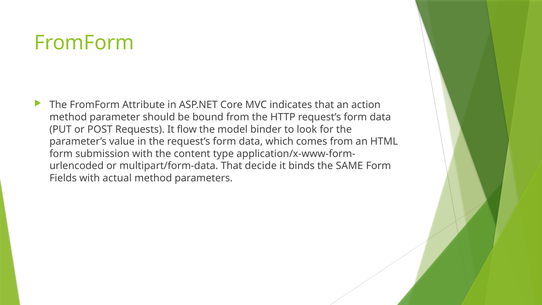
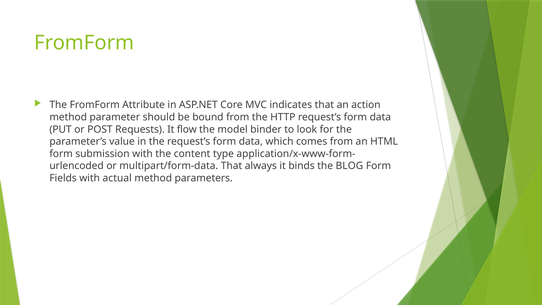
decide: decide -> always (261, 166)
SAME: SAME -> BLOG (349, 166)
